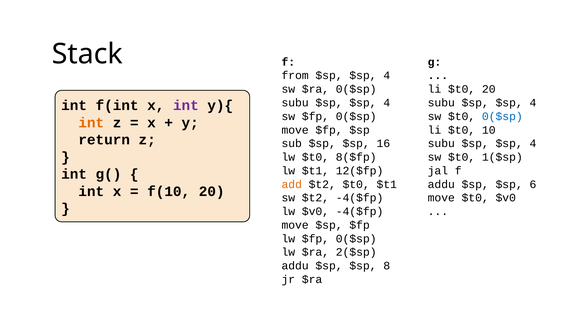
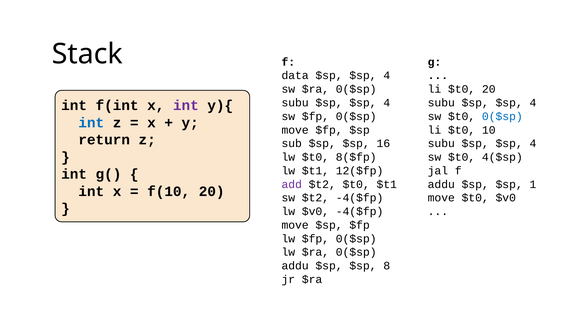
from: from -> data (295, 76)
int colour: orange -> blue (91, 123)
1($sp: 1($sp -> 4($sp (502, 157)
add colour: orange -> purple (292, 184)
6: 6 -> 1 (533, 184)
lw $ra 2($sp: 2($sp -> 0($sp (356, 252)
